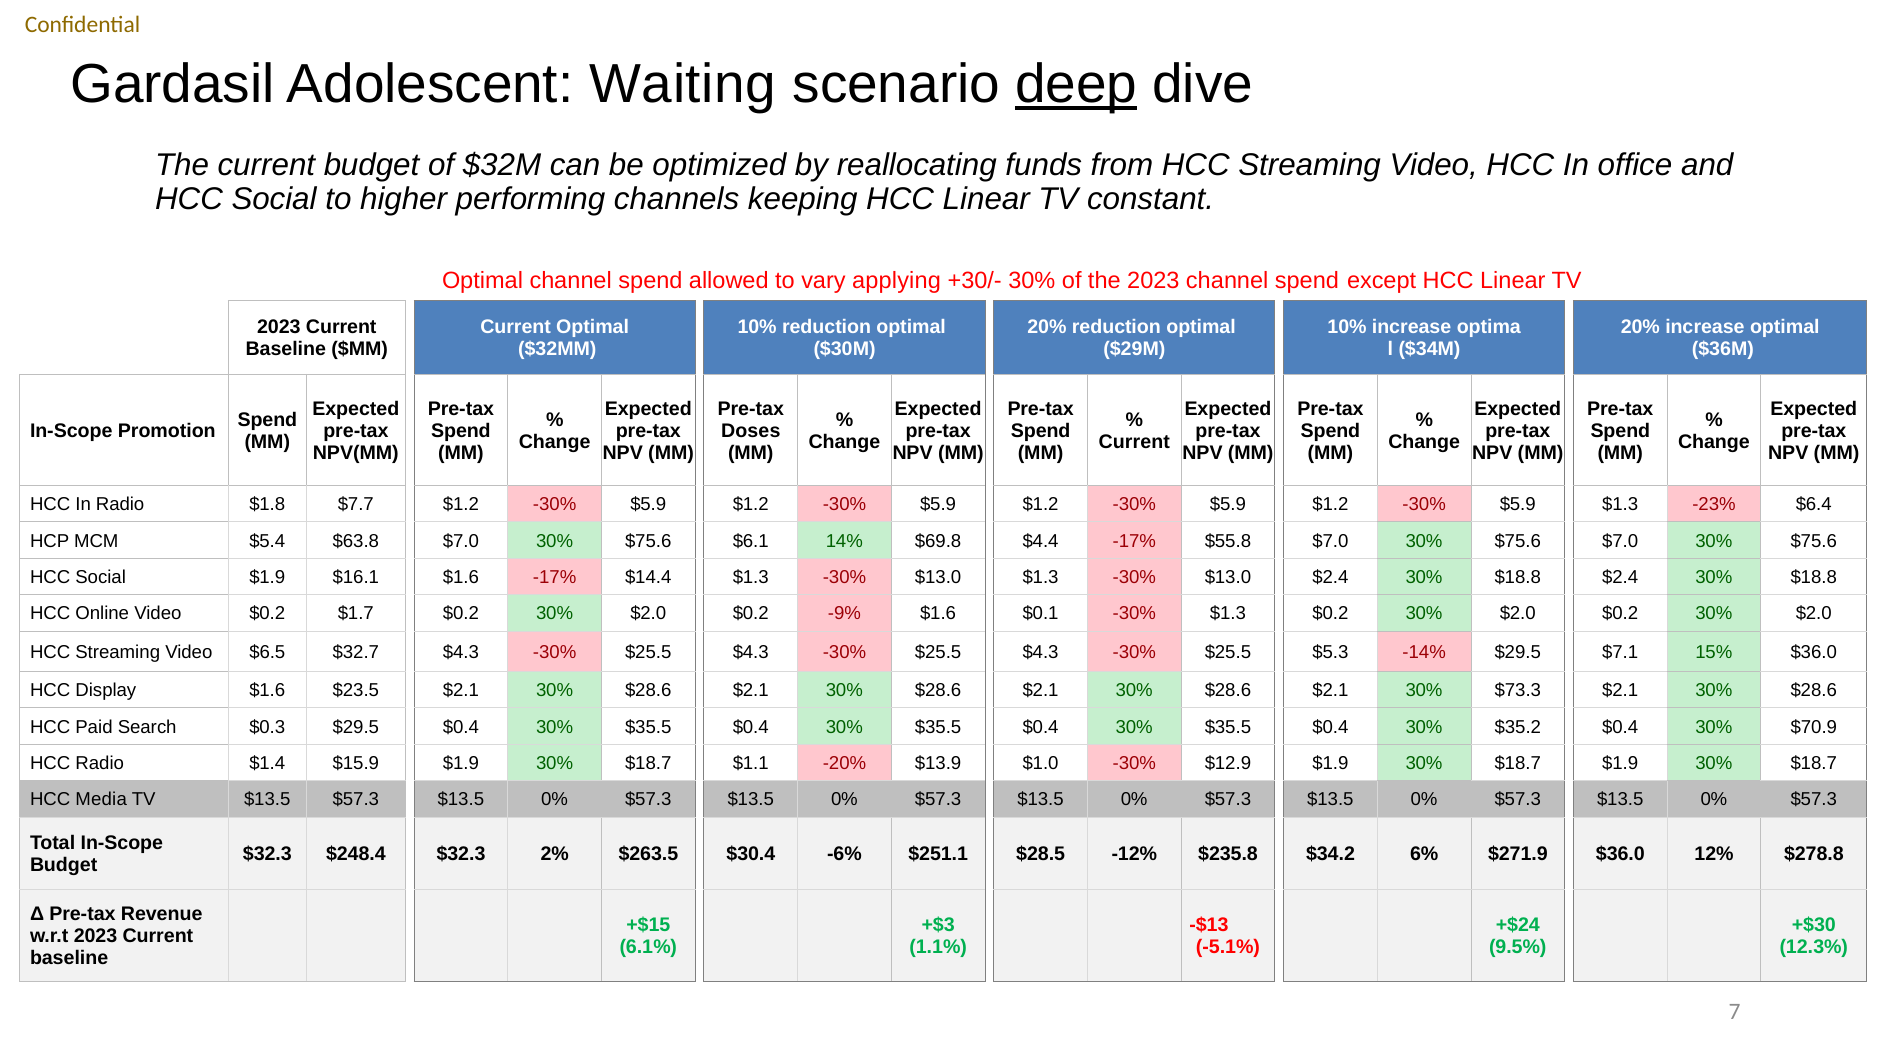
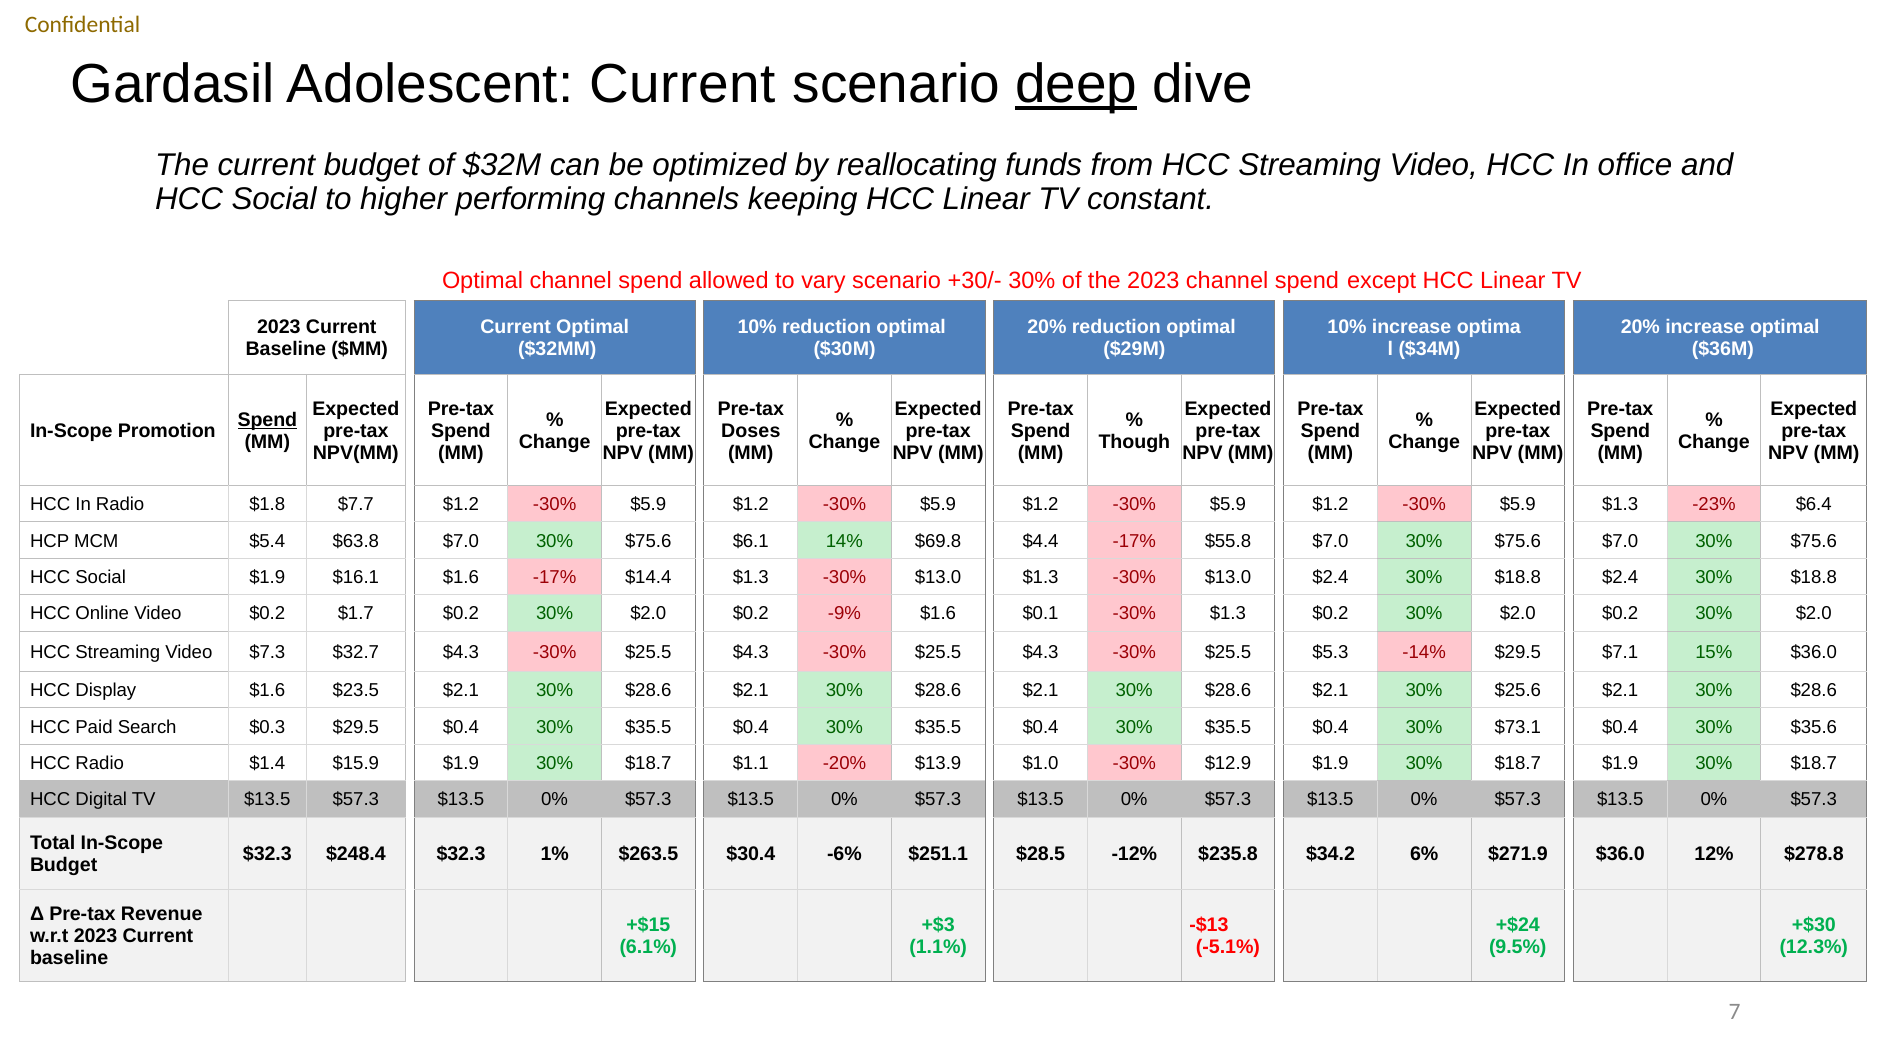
Adolescent Waiting: Waiting -> Current (683, 84)
vary applying: applying -> scenario (897, 280)
Spend underline: none -> present (267, 420)
Current: Current -> Though (1134, 442)
$6.5: $6.5 -> $7.3 (267, 652)
$73.3: $73.3 -> $25.6 (1518, 690)
$35.2: $35.2 -> $73.1 (1518, 727)
$70.9: $70.9 -> $35.6 (1814, 727)
Media: Media -> Digital (101, 799)
2%: 2% -> 1% (555, 854)
